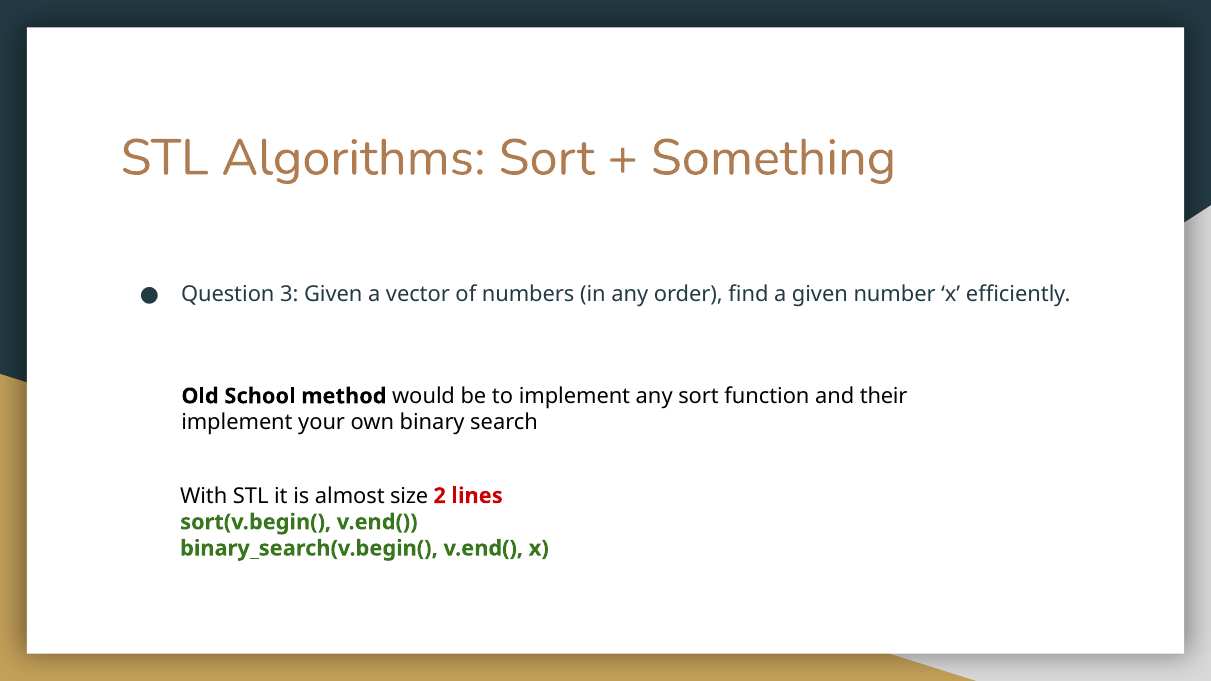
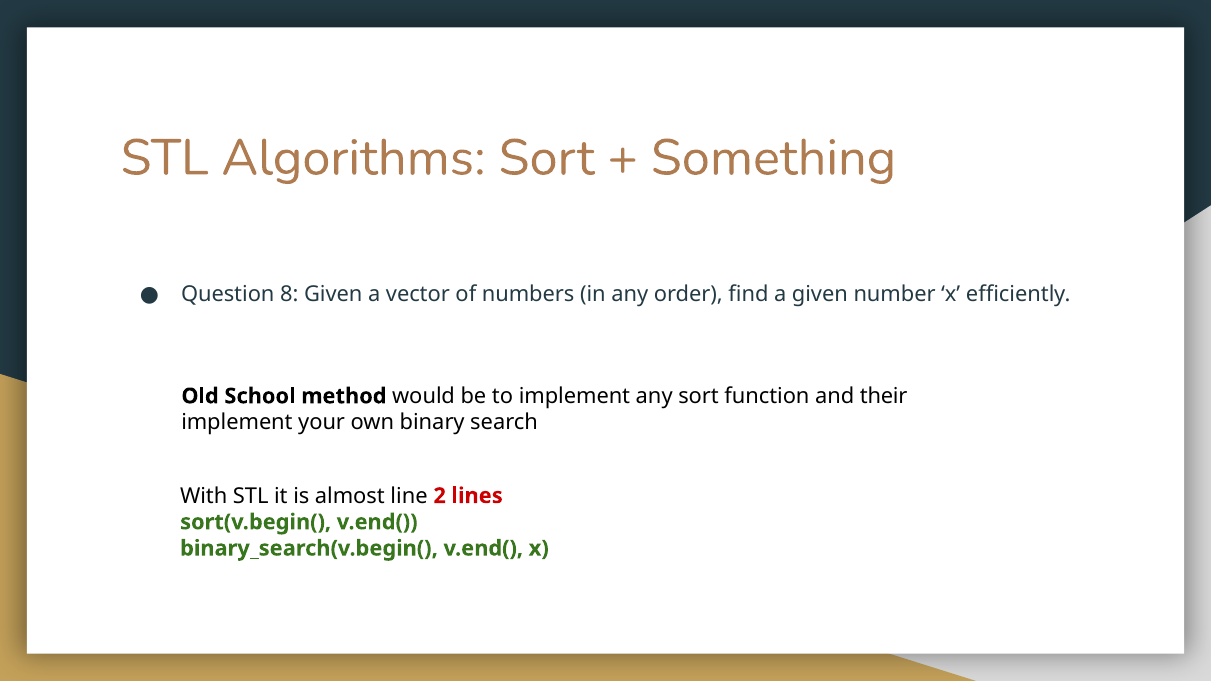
3: 3 -> 8 (289, 294)
size: size -> line (409, 496)
